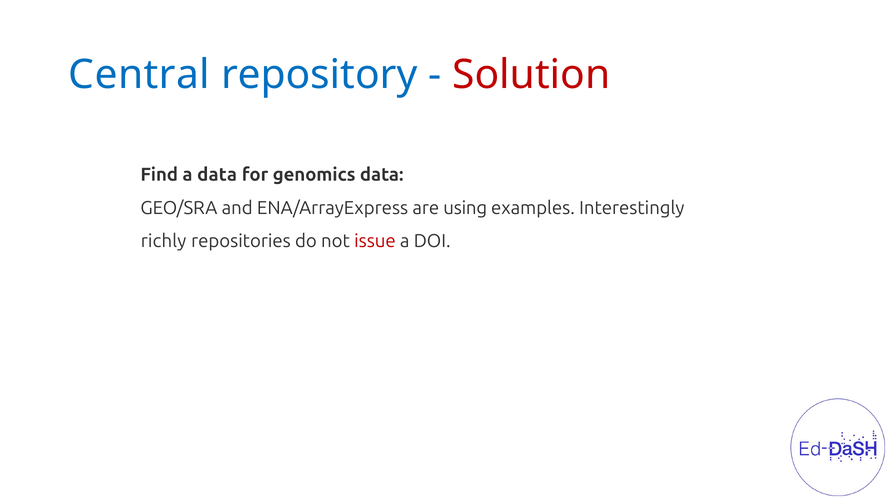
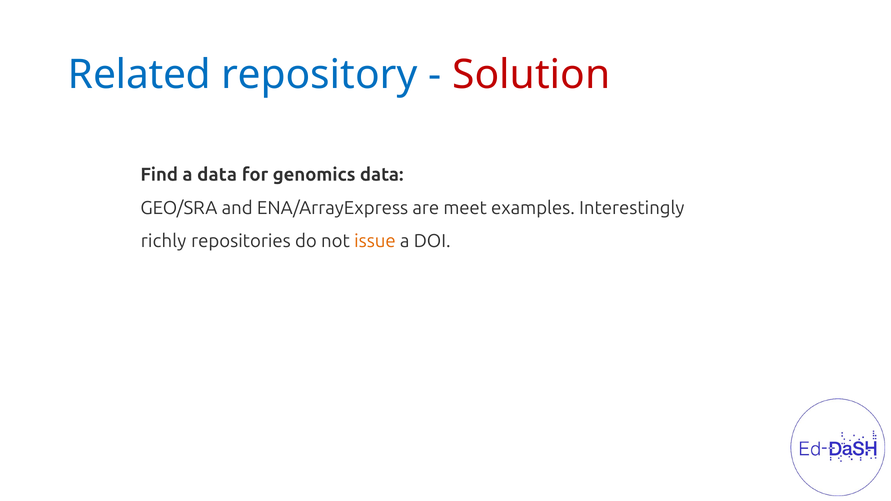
Central: Central -> Related (140, 75)
using: using -> meet (465, 208)
issue colour: red -> orange (375, 241)
